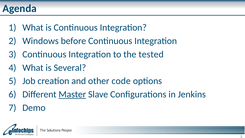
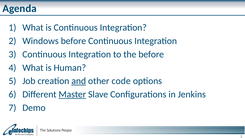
the tested: tested -> before (151, 54)
Several: Several -> Human (70, 68)
and underline: none -> present (79, 81)
